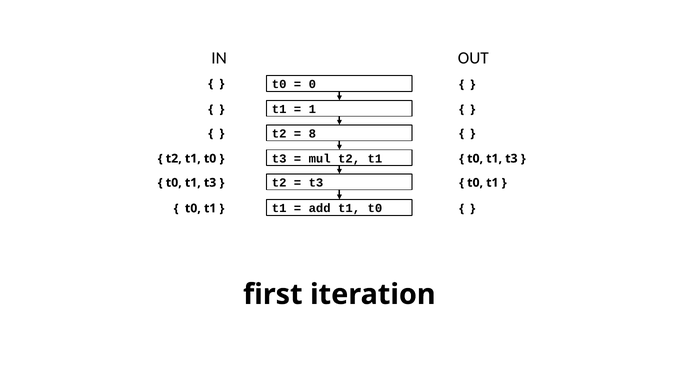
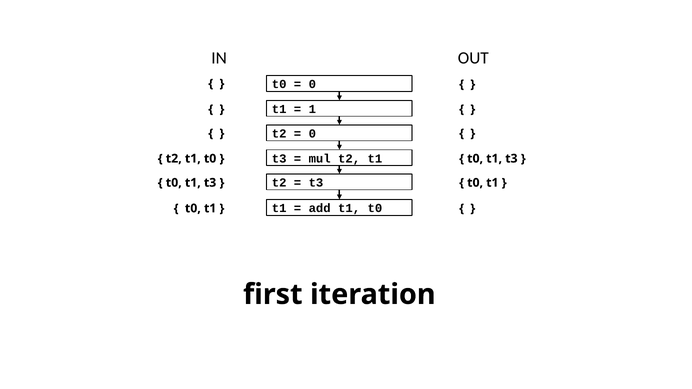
8: 8 -> 0 (312, 134)
